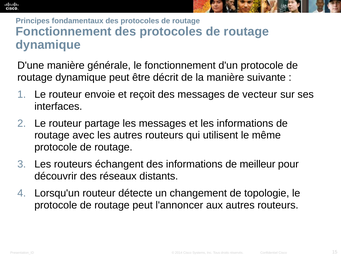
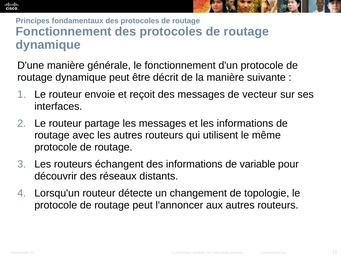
meilleur: meilleur -> variable (258, 164)
